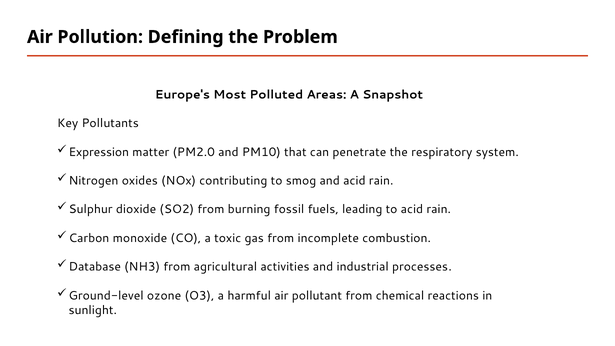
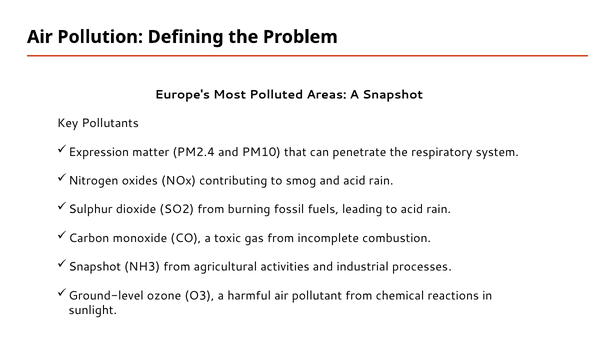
PM2.0: PM2.0 -> PM2.4 (194, 152)
Database: Database -> Snapshot (95, 267)
